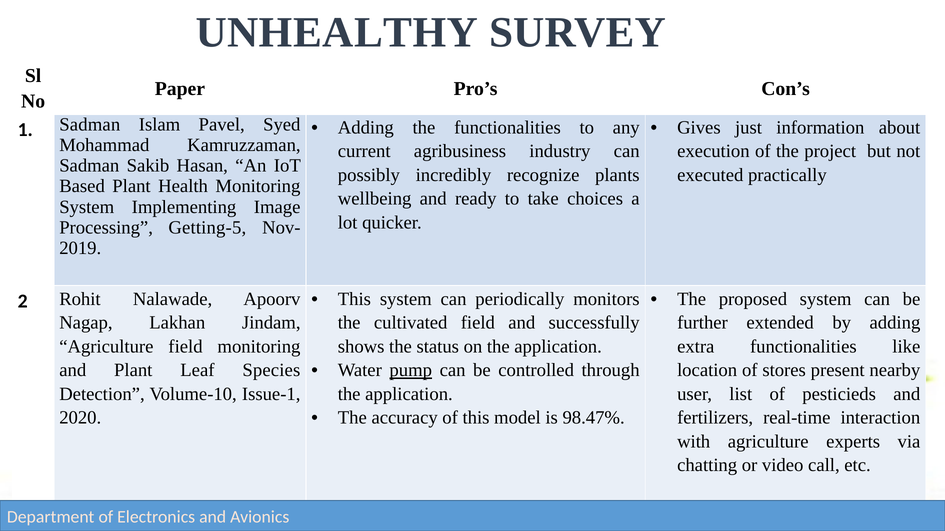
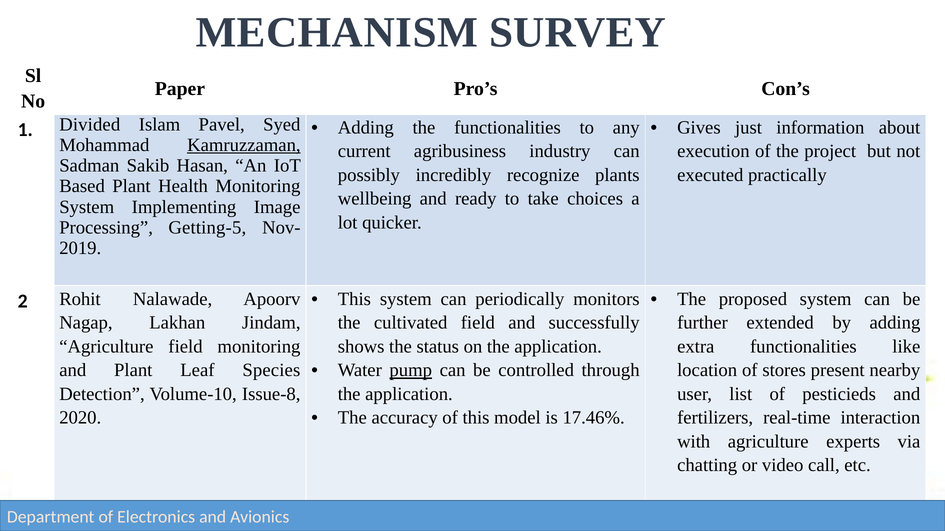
UNHEALTHY: UNHEALTHY -> MECHANISM (337, 33)
1 Sadman: Sadman -> Divided (90, 125)
Kamruzzaman underline: none -> present (244, 145)
Issue-1: Issue-1 -> Issue-8 (271, 394)
98.47%: 98.47% -> 17.46% (594, 418)
